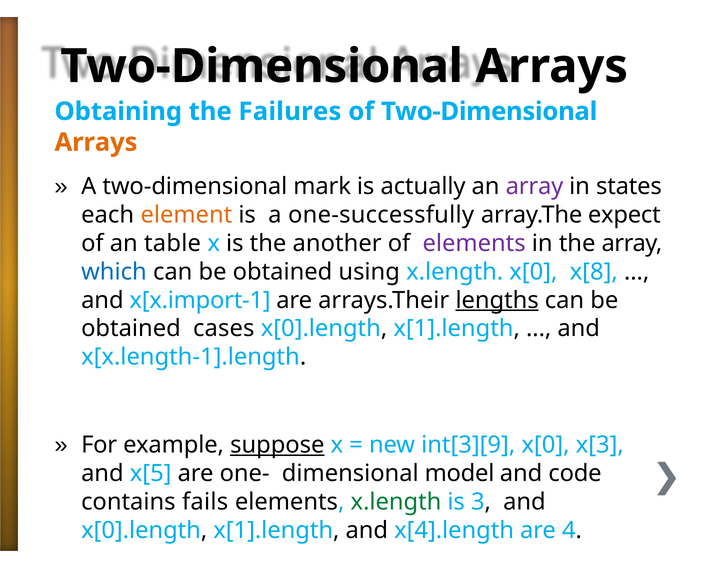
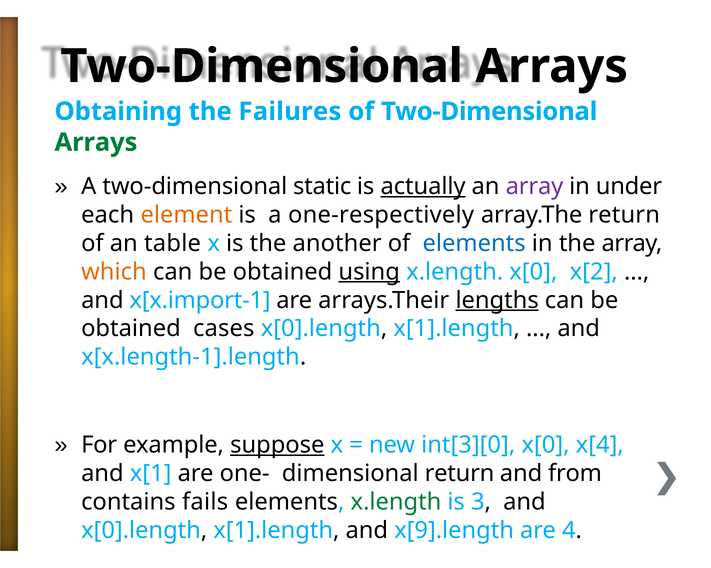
Arrays colour: orange -> green (96, 142)
mark: mark -> static (322, 186)
actually underline: none -> present (423, 186)
states: states -> under (629, 186)
one-successfully: one-successfully -> one-respectively (381, 215)
array.The expect: expect -> return (624, 215)
elements colour: purple -> blue (474, 243)
which colour: blue -> orange (114, 272)
using underline: none -> present (369, 272)
x[8: x[8 -> x[2 (594, 272)
int[3][9: int[3][9 -> int[3][0 (468, 445)
x[3: x[3 -> x[4 (600, 445)
x[5: x[5 -> x[1 (151, 473)
dimensional model: model -> return (460, 473)
code: code -> from (575, 473)
x[4].length: x[4].length -> x[9].length (454, 530)
